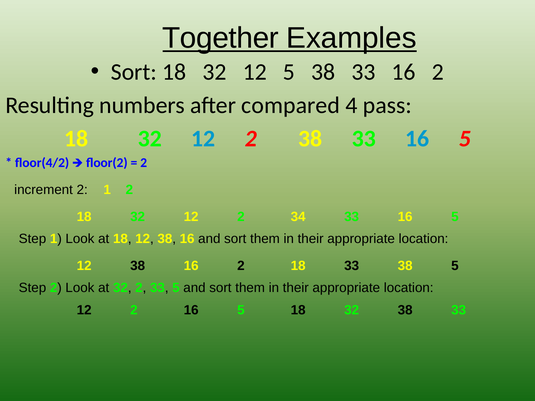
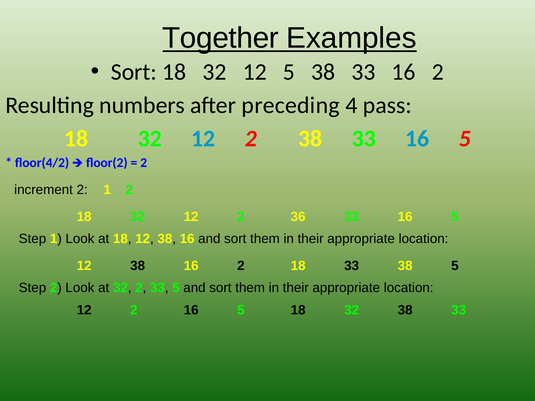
compared: compared -> preceding (291, 105)
34: 34 -> 36 (298, 217)
